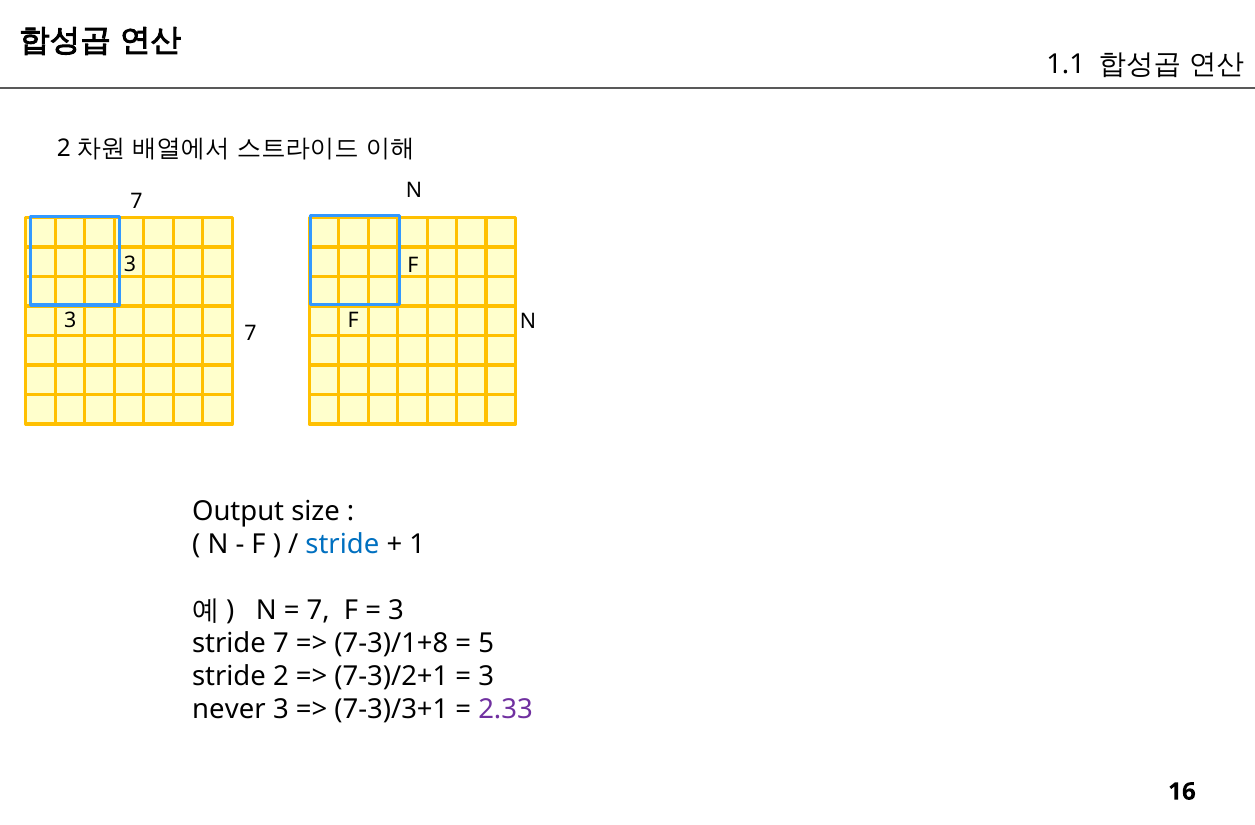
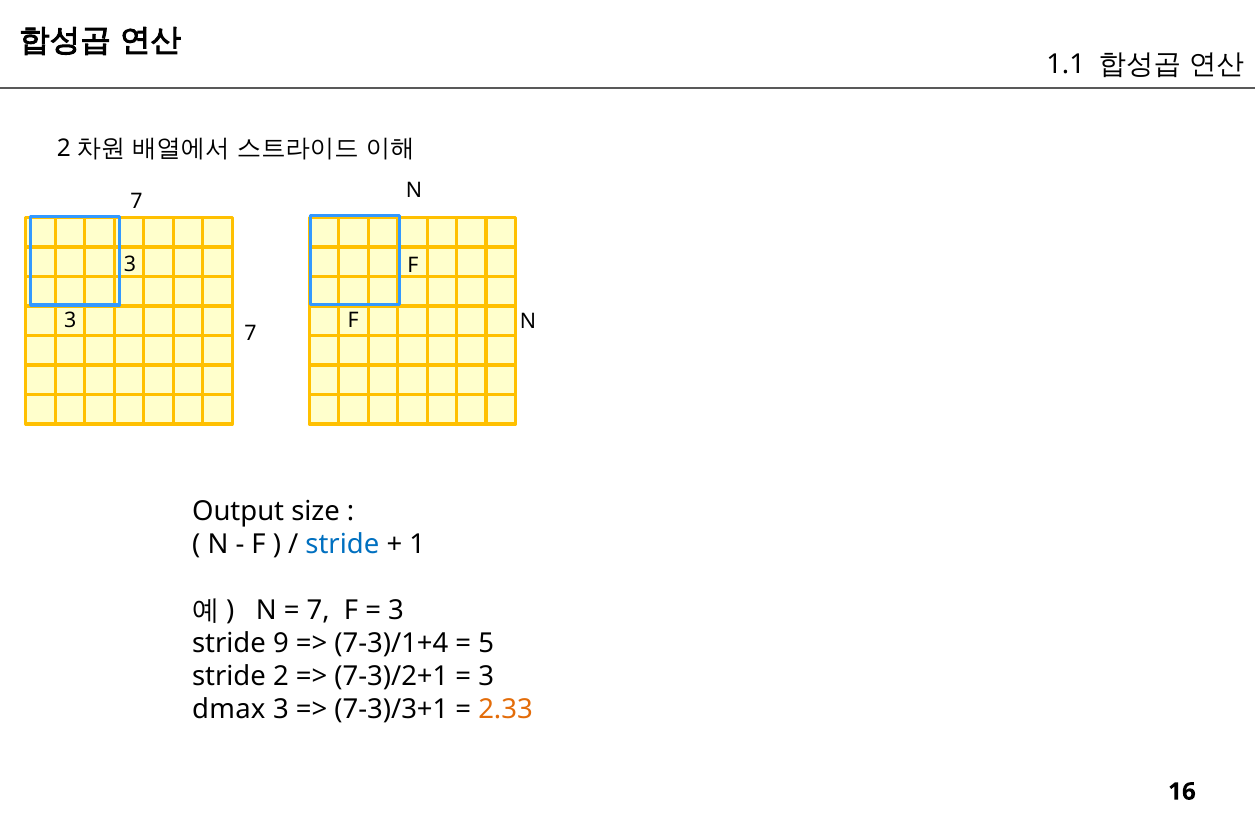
stride 7: 7 -> 9 (281, 643)
7-3)/1+8: 7-3)/1+8 -> 7-3)/1+4 (391, 643)
never: never -> dmax (229, 709)
2.33 colour: purple -> orange (506, 709)
